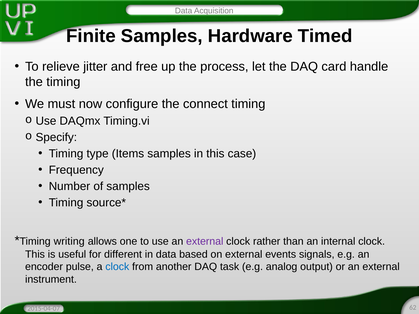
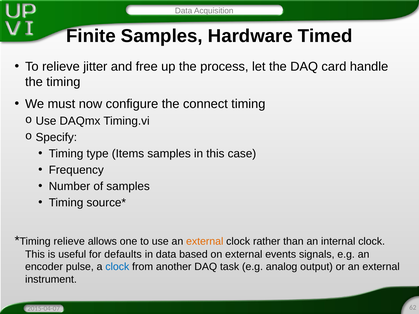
Timing writing: writing -> relieve (69, 241)
external colour: purple -> orange (205, 241)
different: different -> defaults (123, 255)
